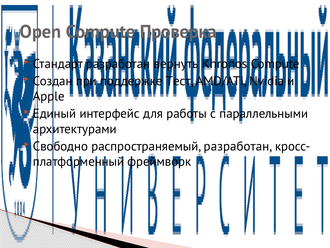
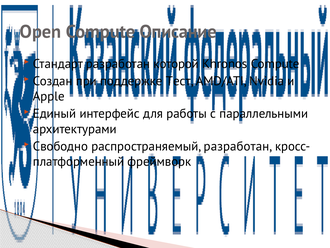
Проверка: Проверка -> Описание (178, 32)
вернуть: вернуть -> которой (176, 64)
